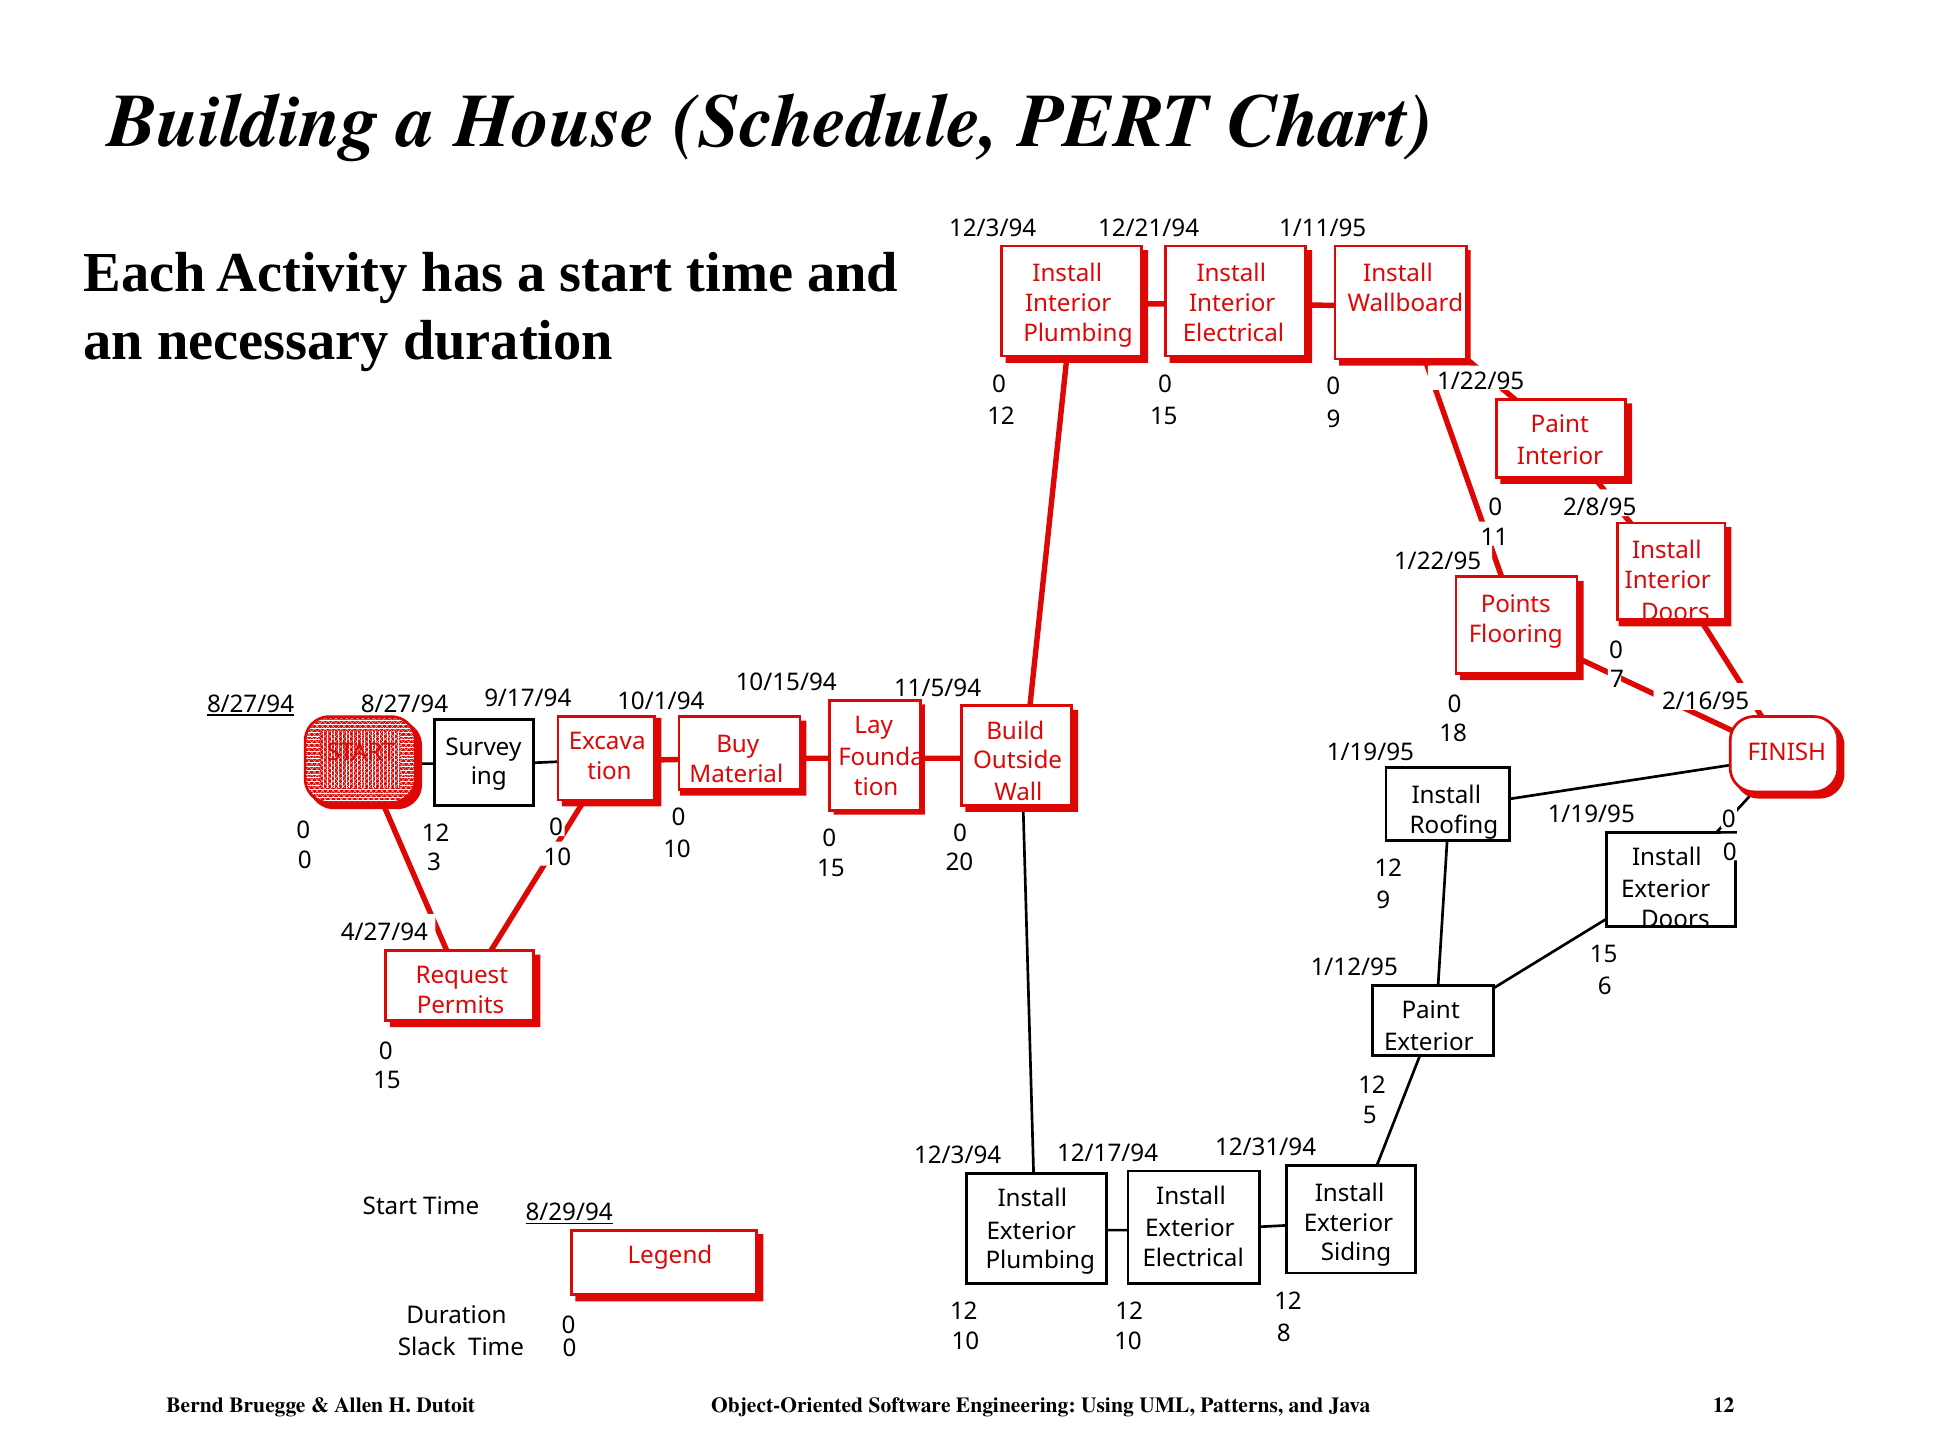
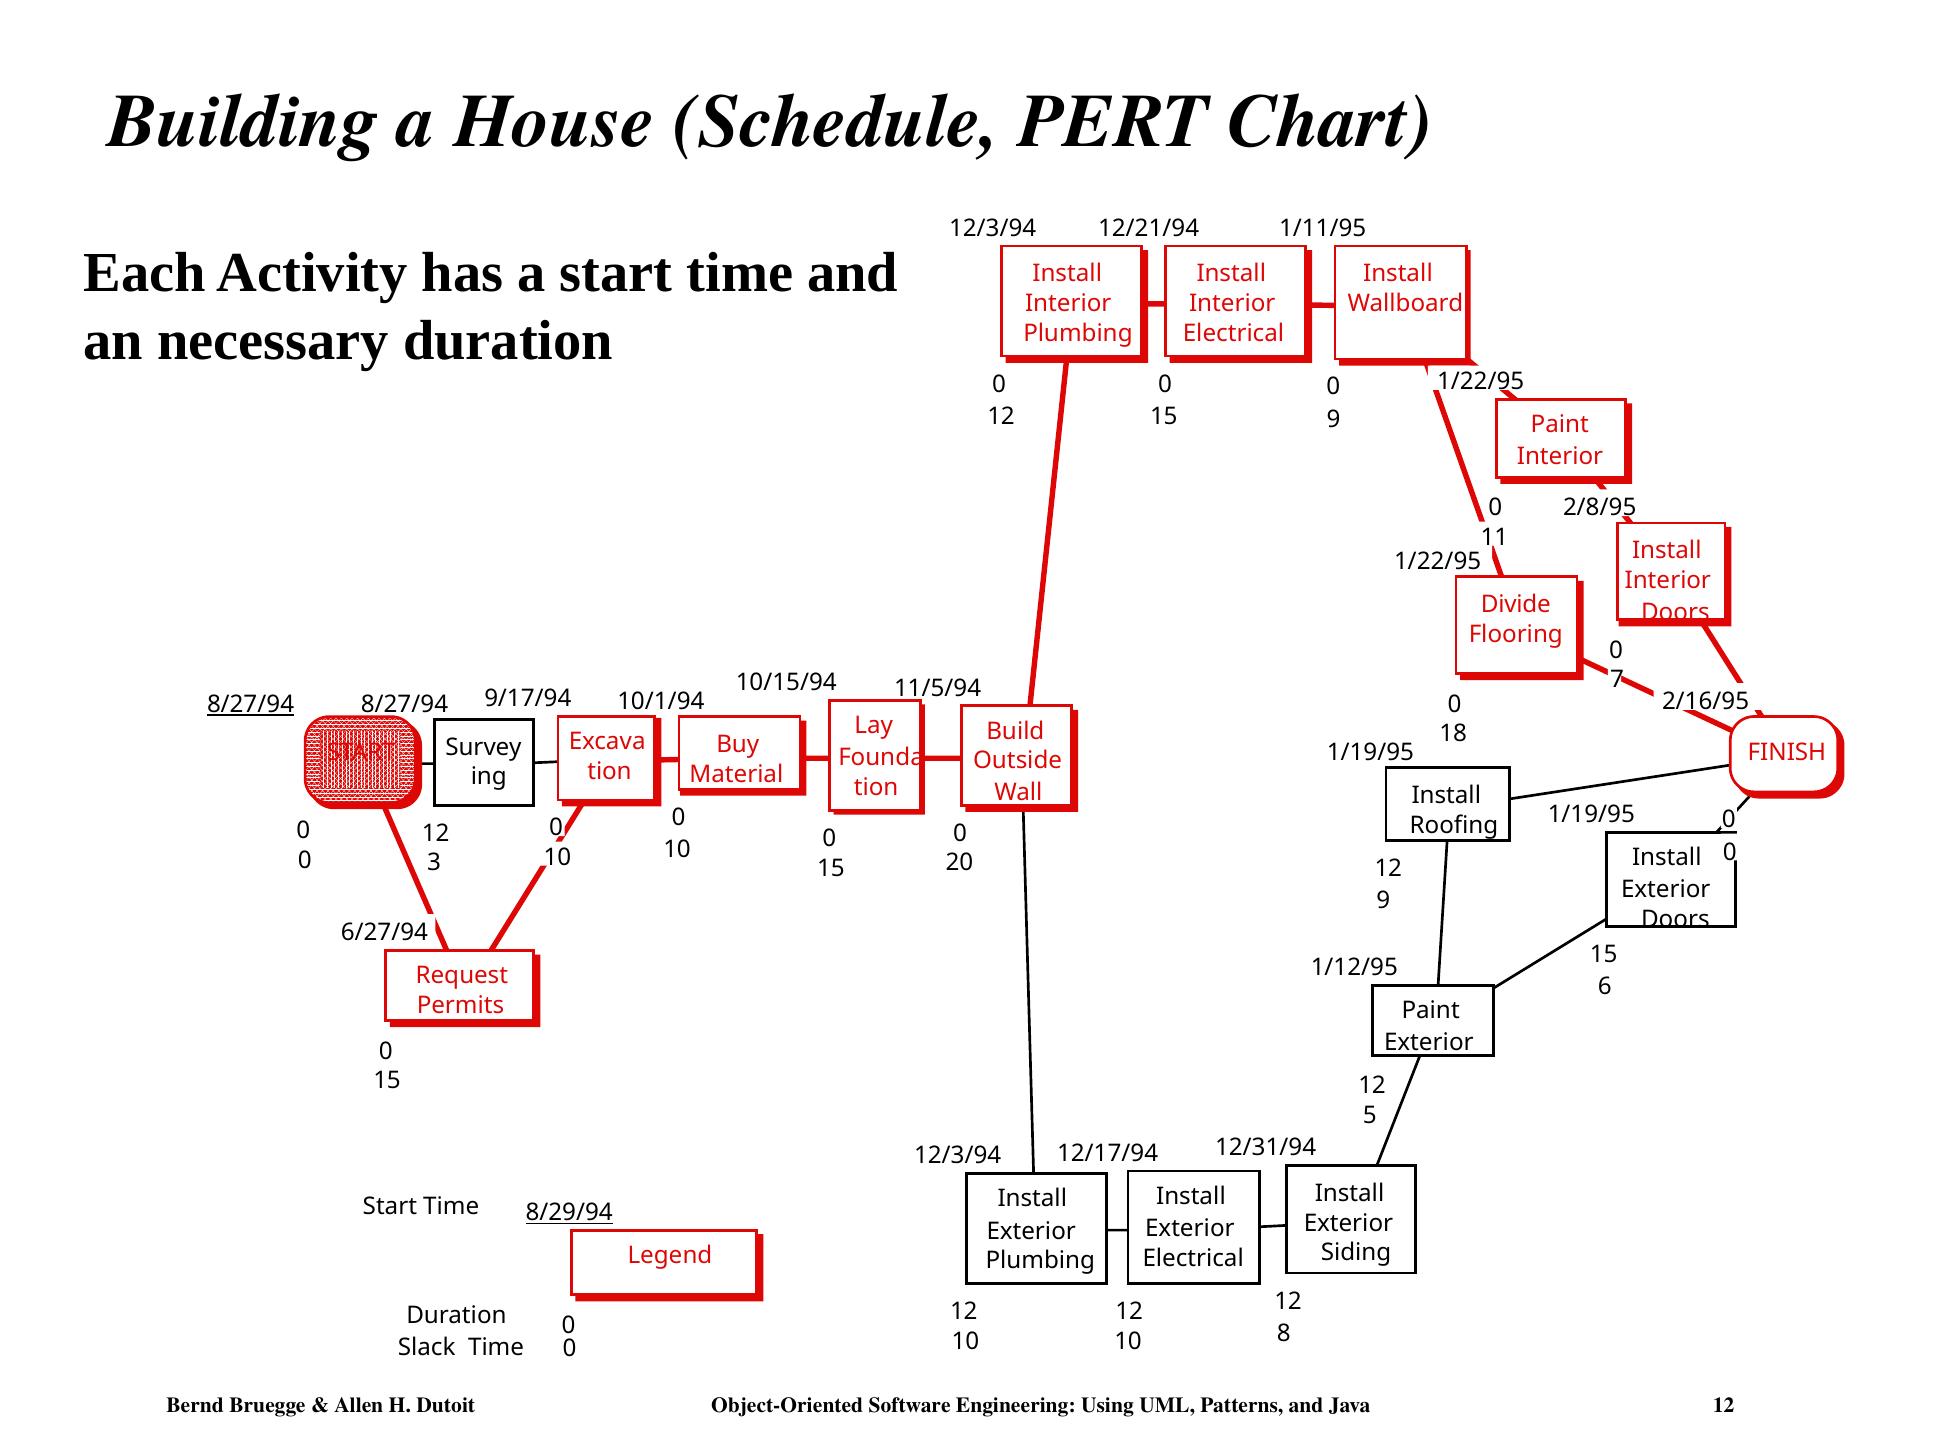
Points: Points -> Divide (1516, 605)
4/27/94: 4/27/94 -> 6/27/94 (384, 933)
